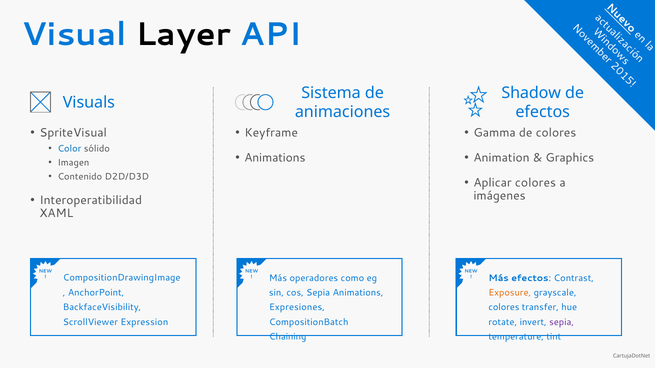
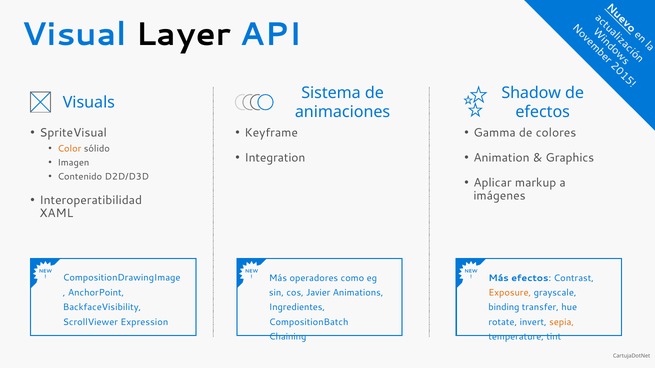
Color colour: blue -> orange (69, 149)
Animations: Animations -> Integration (275, 158)
Aplicar colores: colores -> markup (536, 183)
cos Sepia: Sepia -> Javier (318, 293)
Expresiones: Expresiones -> Ingredientes (297, 308)
colores: colores -> binding (504, 308)
sepia colour: purple -> orange (562, 322)
